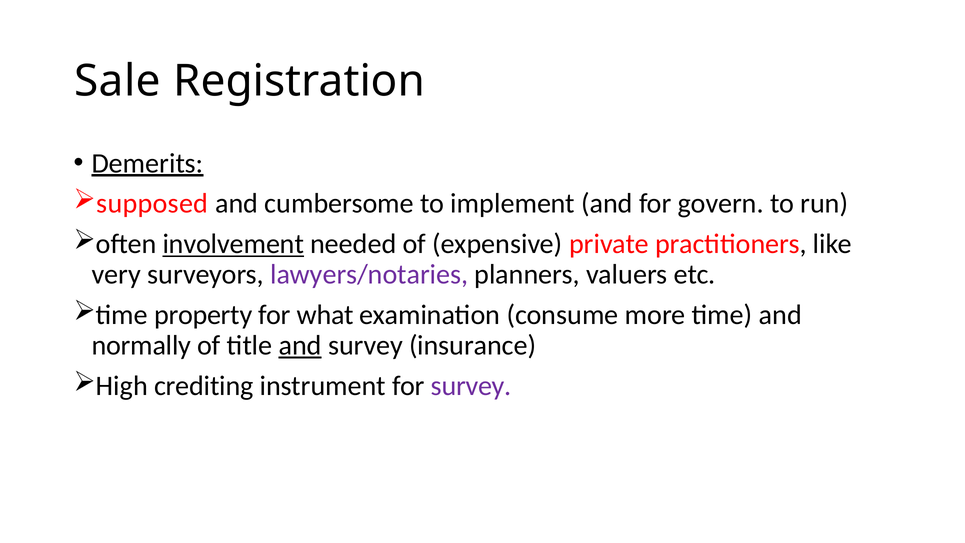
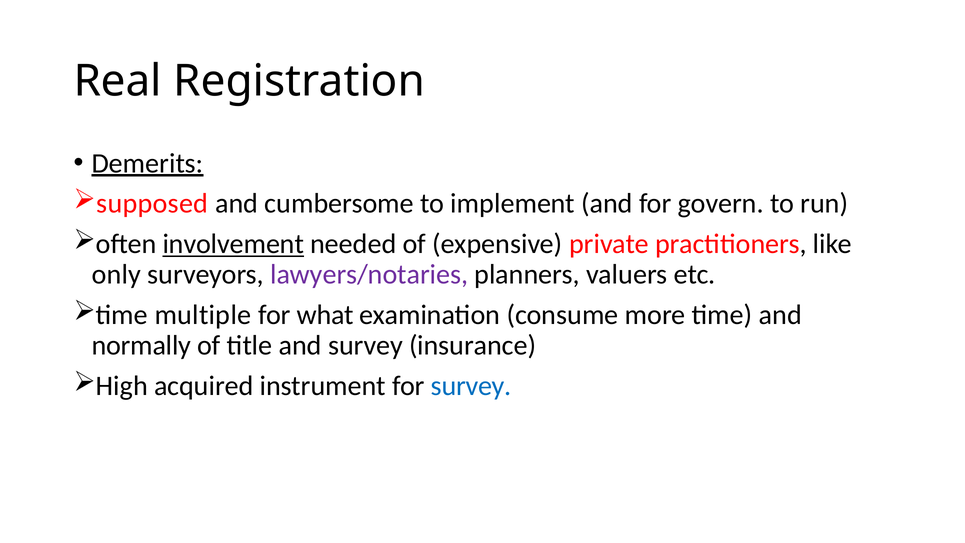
Sale: Sale -> Real (118, 81)
very: very -> only (116, 274)
property: property -> multiple (203, 315)
and underline: present -> none (300, 345)
crediting: crediting -> acquired (204, 386)
survey colour: purple -> blue (471, 386)
